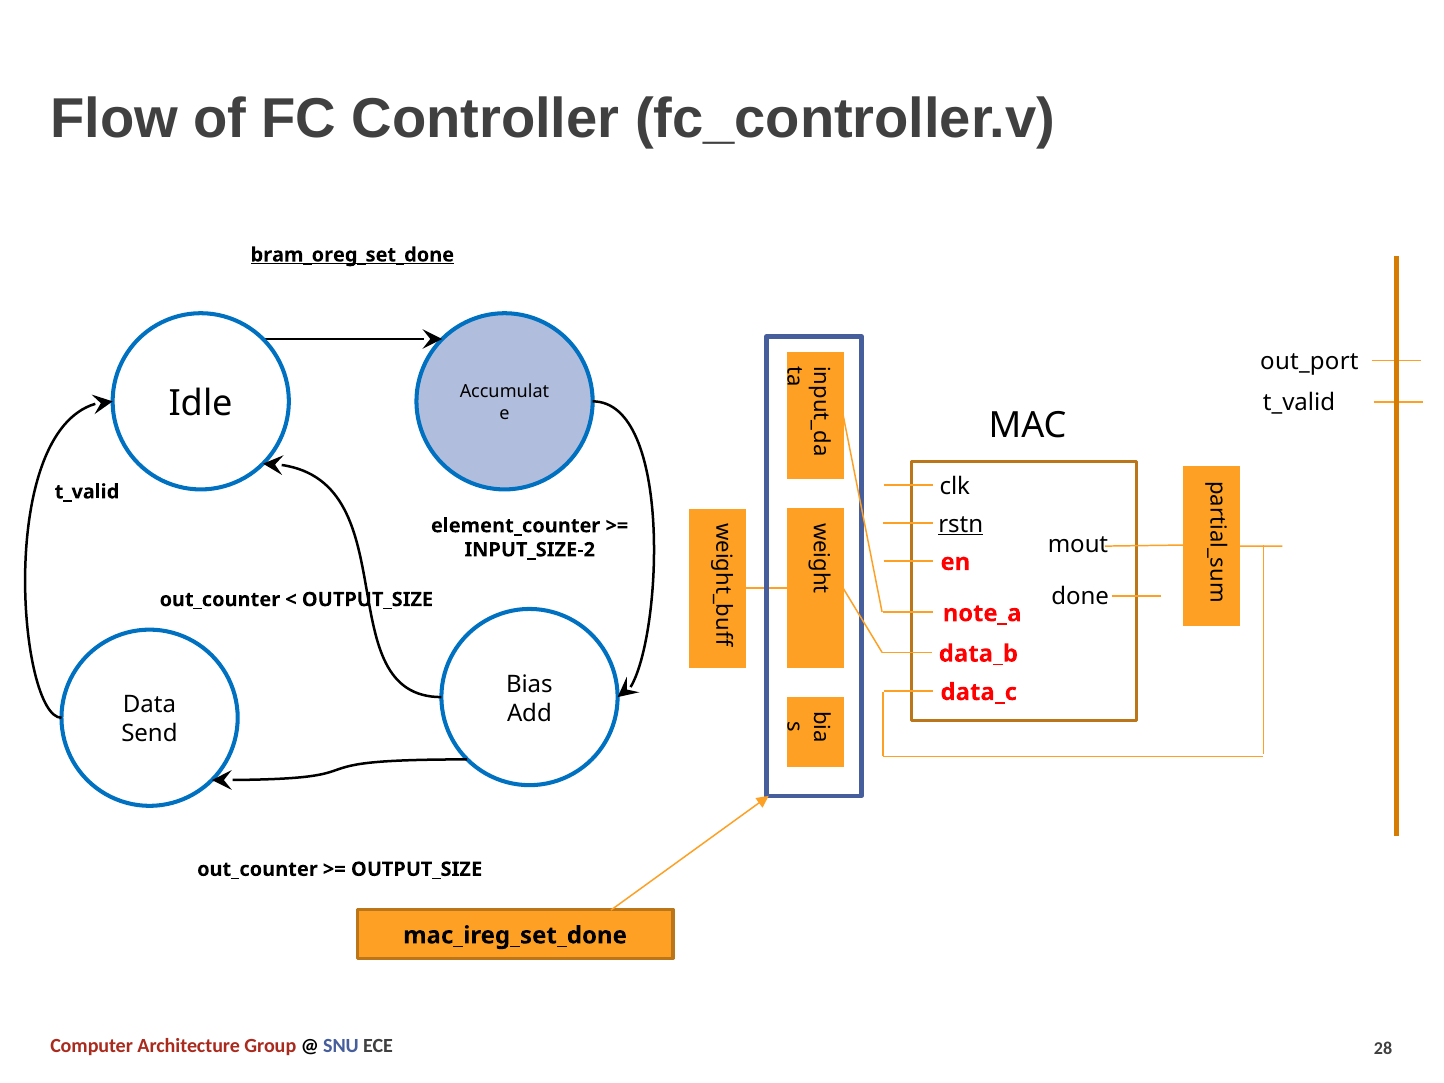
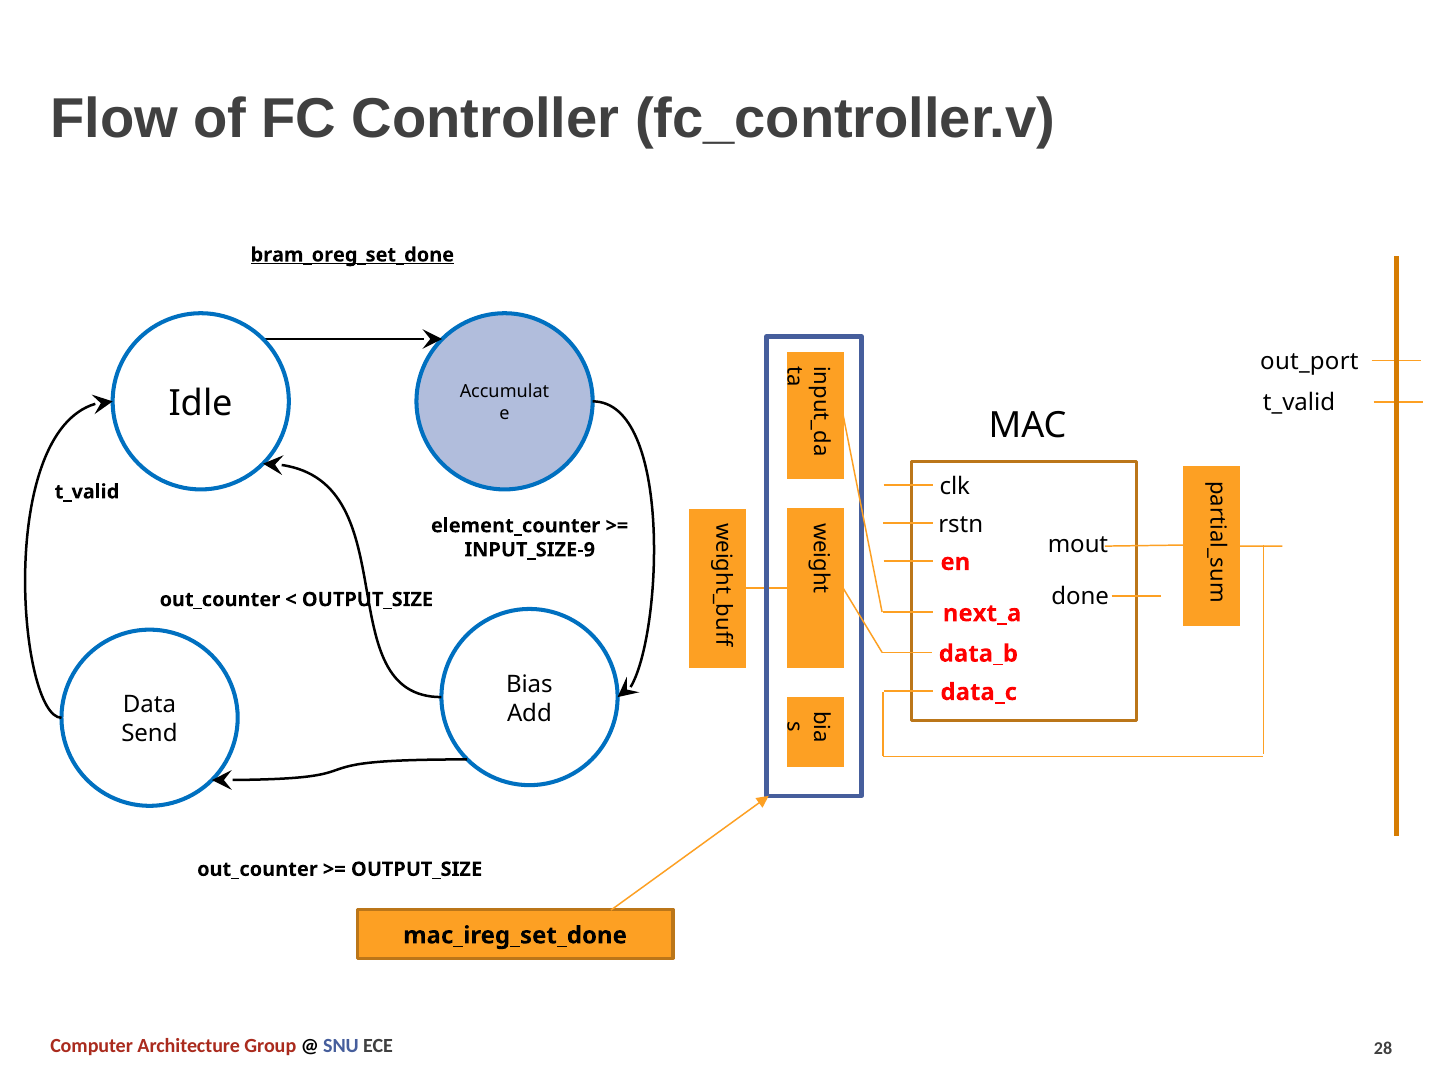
rstn underline: present -> none (961, 524)
INPUT_SIZE-2: INPUT_SIZE-2 -> INPUT_SIZE-9 (530, 550)
note_a: note_a -> next_a (982, 613)
